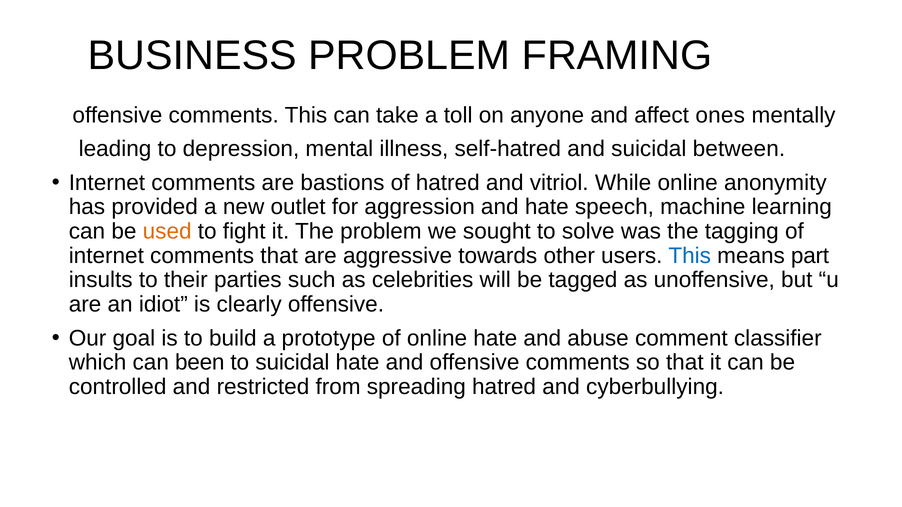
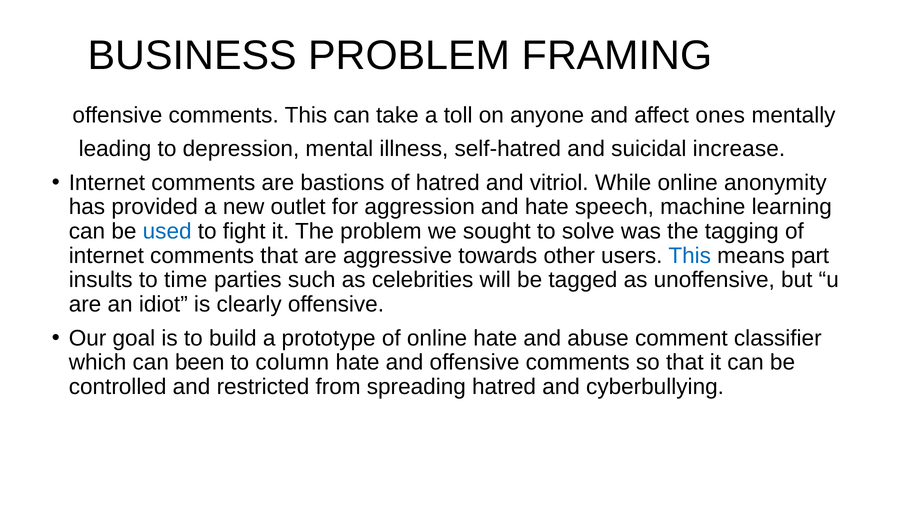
between: between -> increase (739, 149)
used colour: orange -> blue (167, 232)
their: their -> time (186, 280)
to suicidal: suicidal -> column (292, 363)
